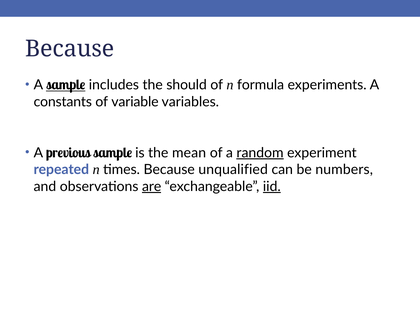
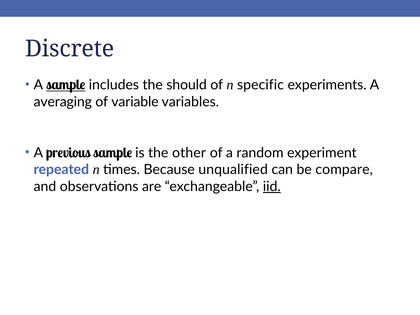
Because: Because -> Discrete (70, 49)
formula: formula -> specific (260, 85)
constants: constants -> averaging (63, 102)
mean: mean -> other (189, 153)
random underline: present -> none (260, 153)
numbers: numbers -> compare (344, 170)
are underline: present -> none (152, 186)
